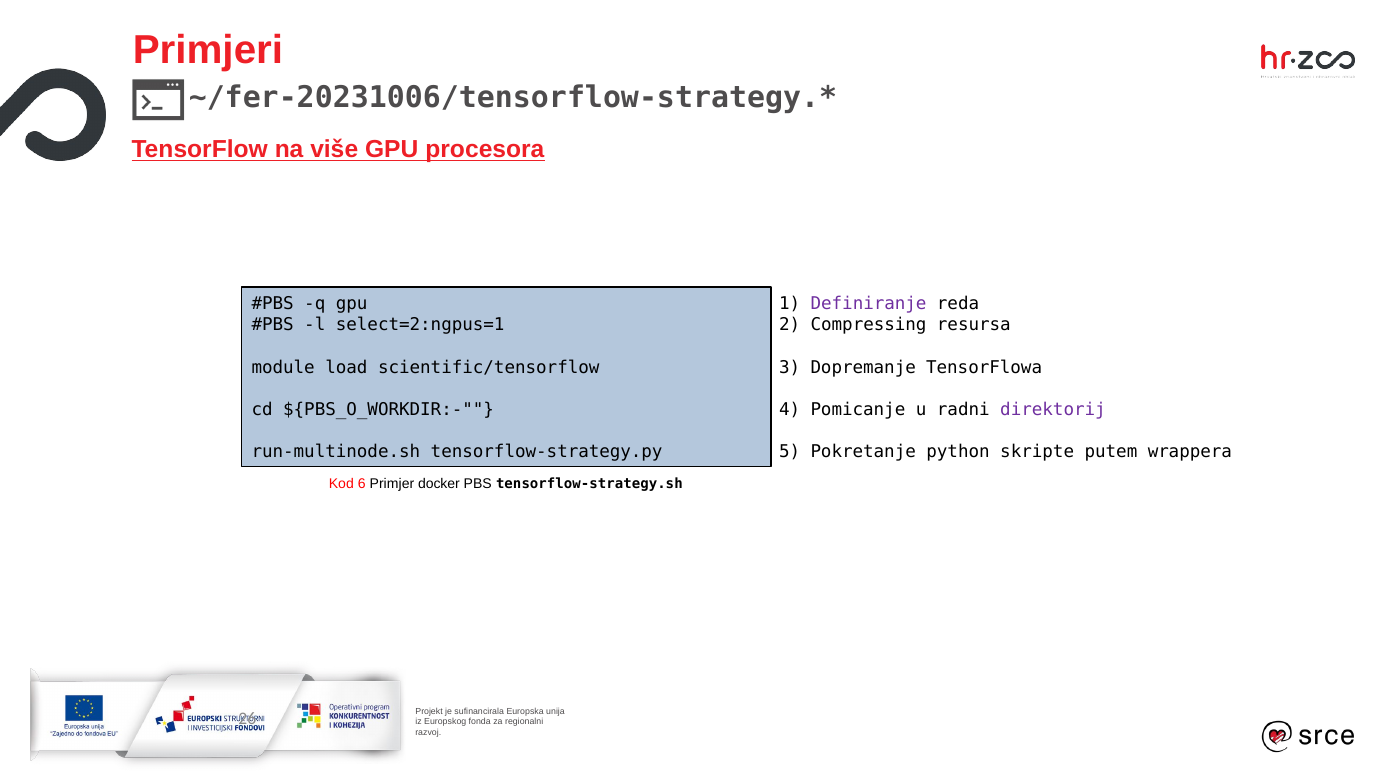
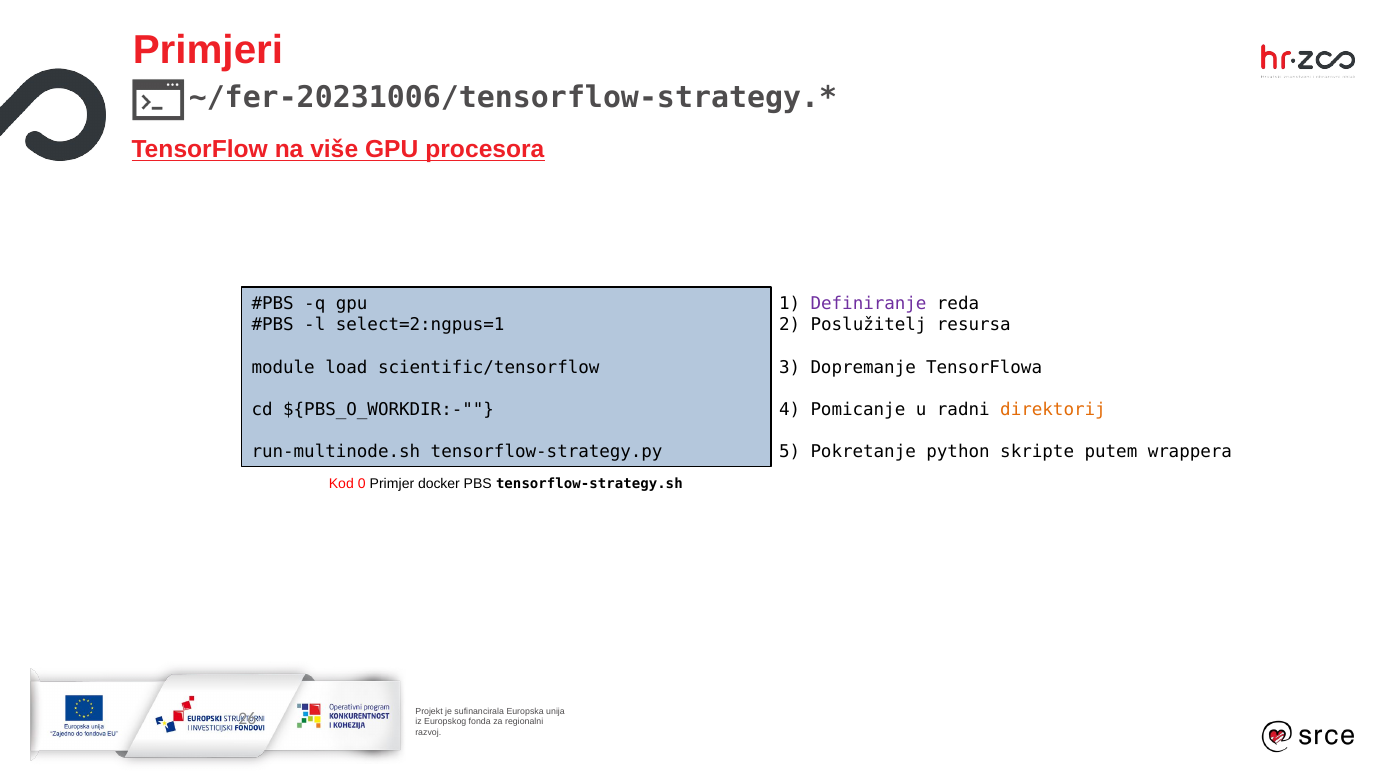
Compressing: Compressing -> Poslužitelj (869, 325)
direktorij colour: purple -> orange (1053, 410)
6: 6 -> 0 (362, 484)
